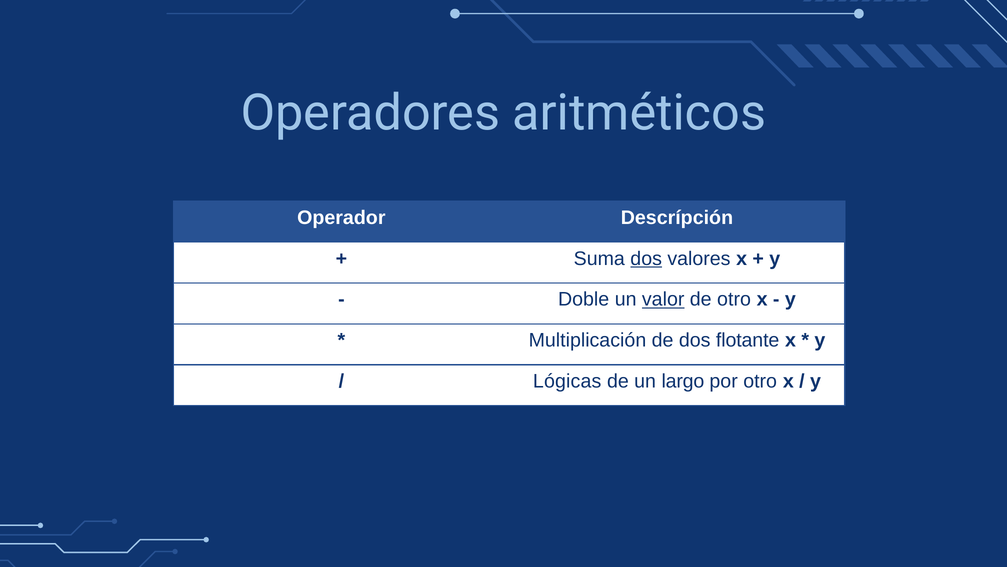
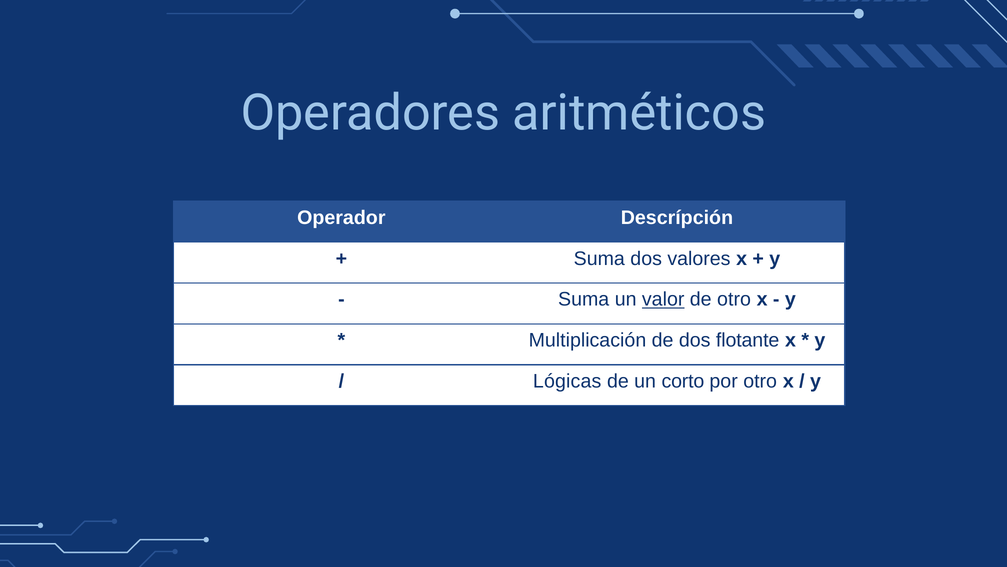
dos underline: present -> none (646, 258)
Doble: Doble -> Suma (584, 299)
largo: largo -> corto (683, 381)
